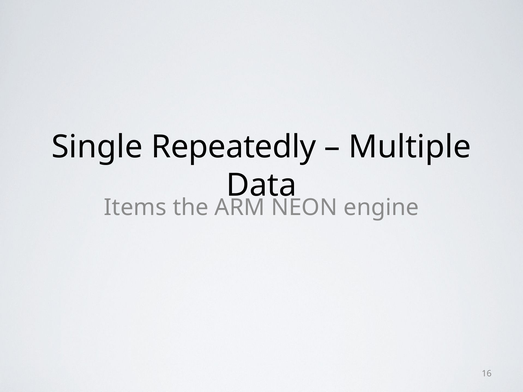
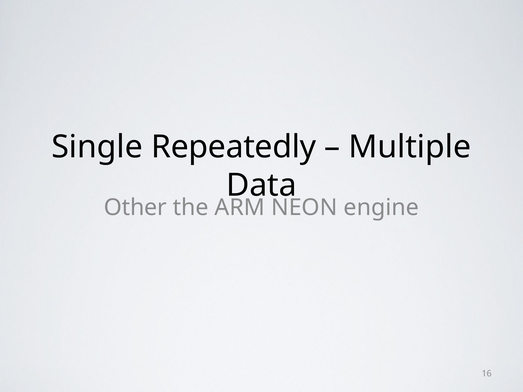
Items: Items -> Other (135, 208)
